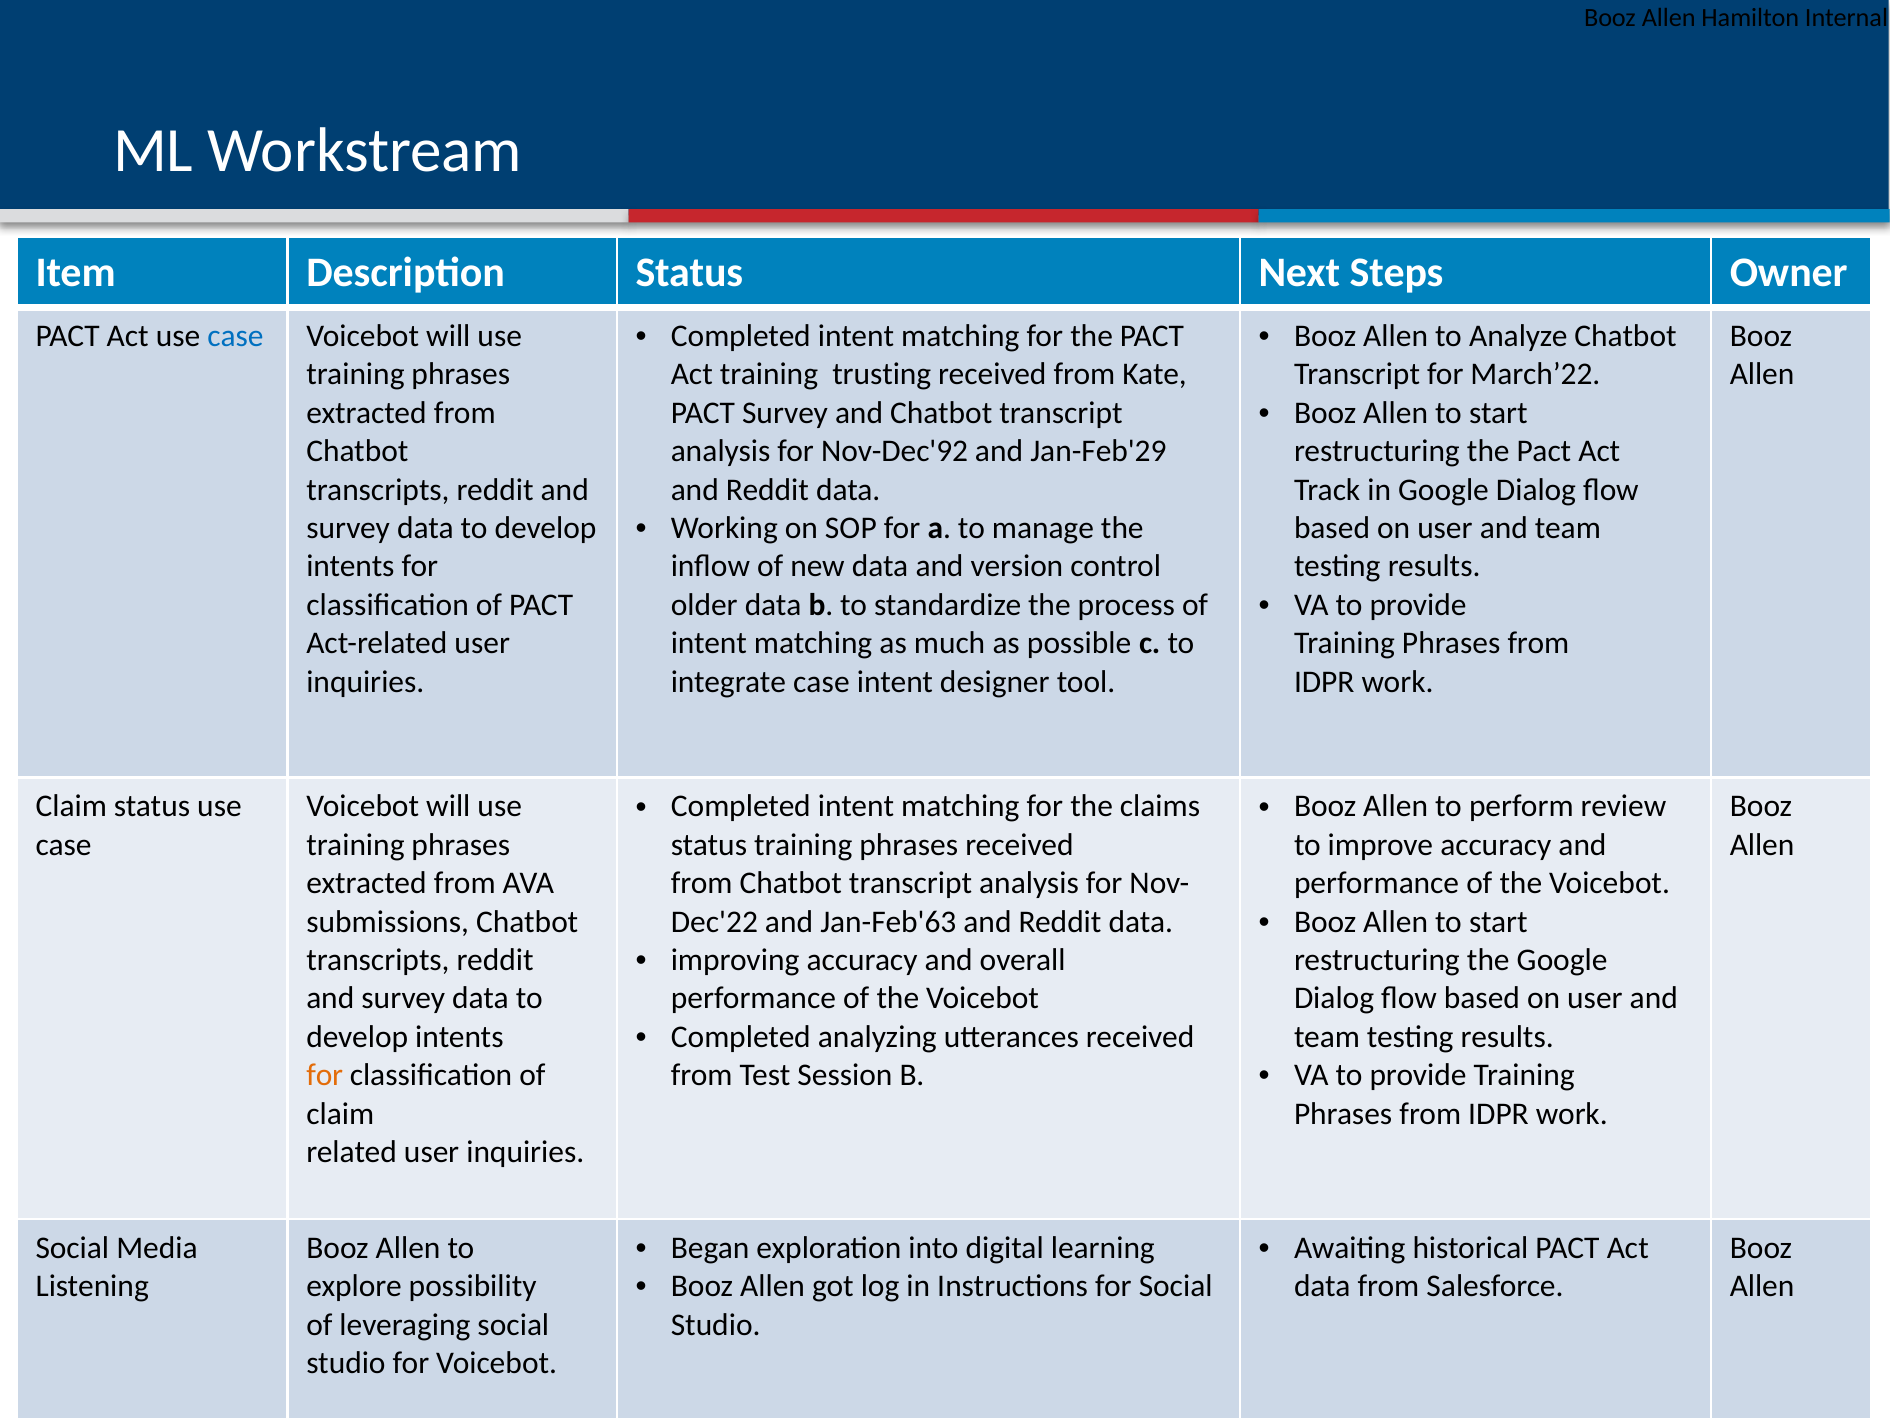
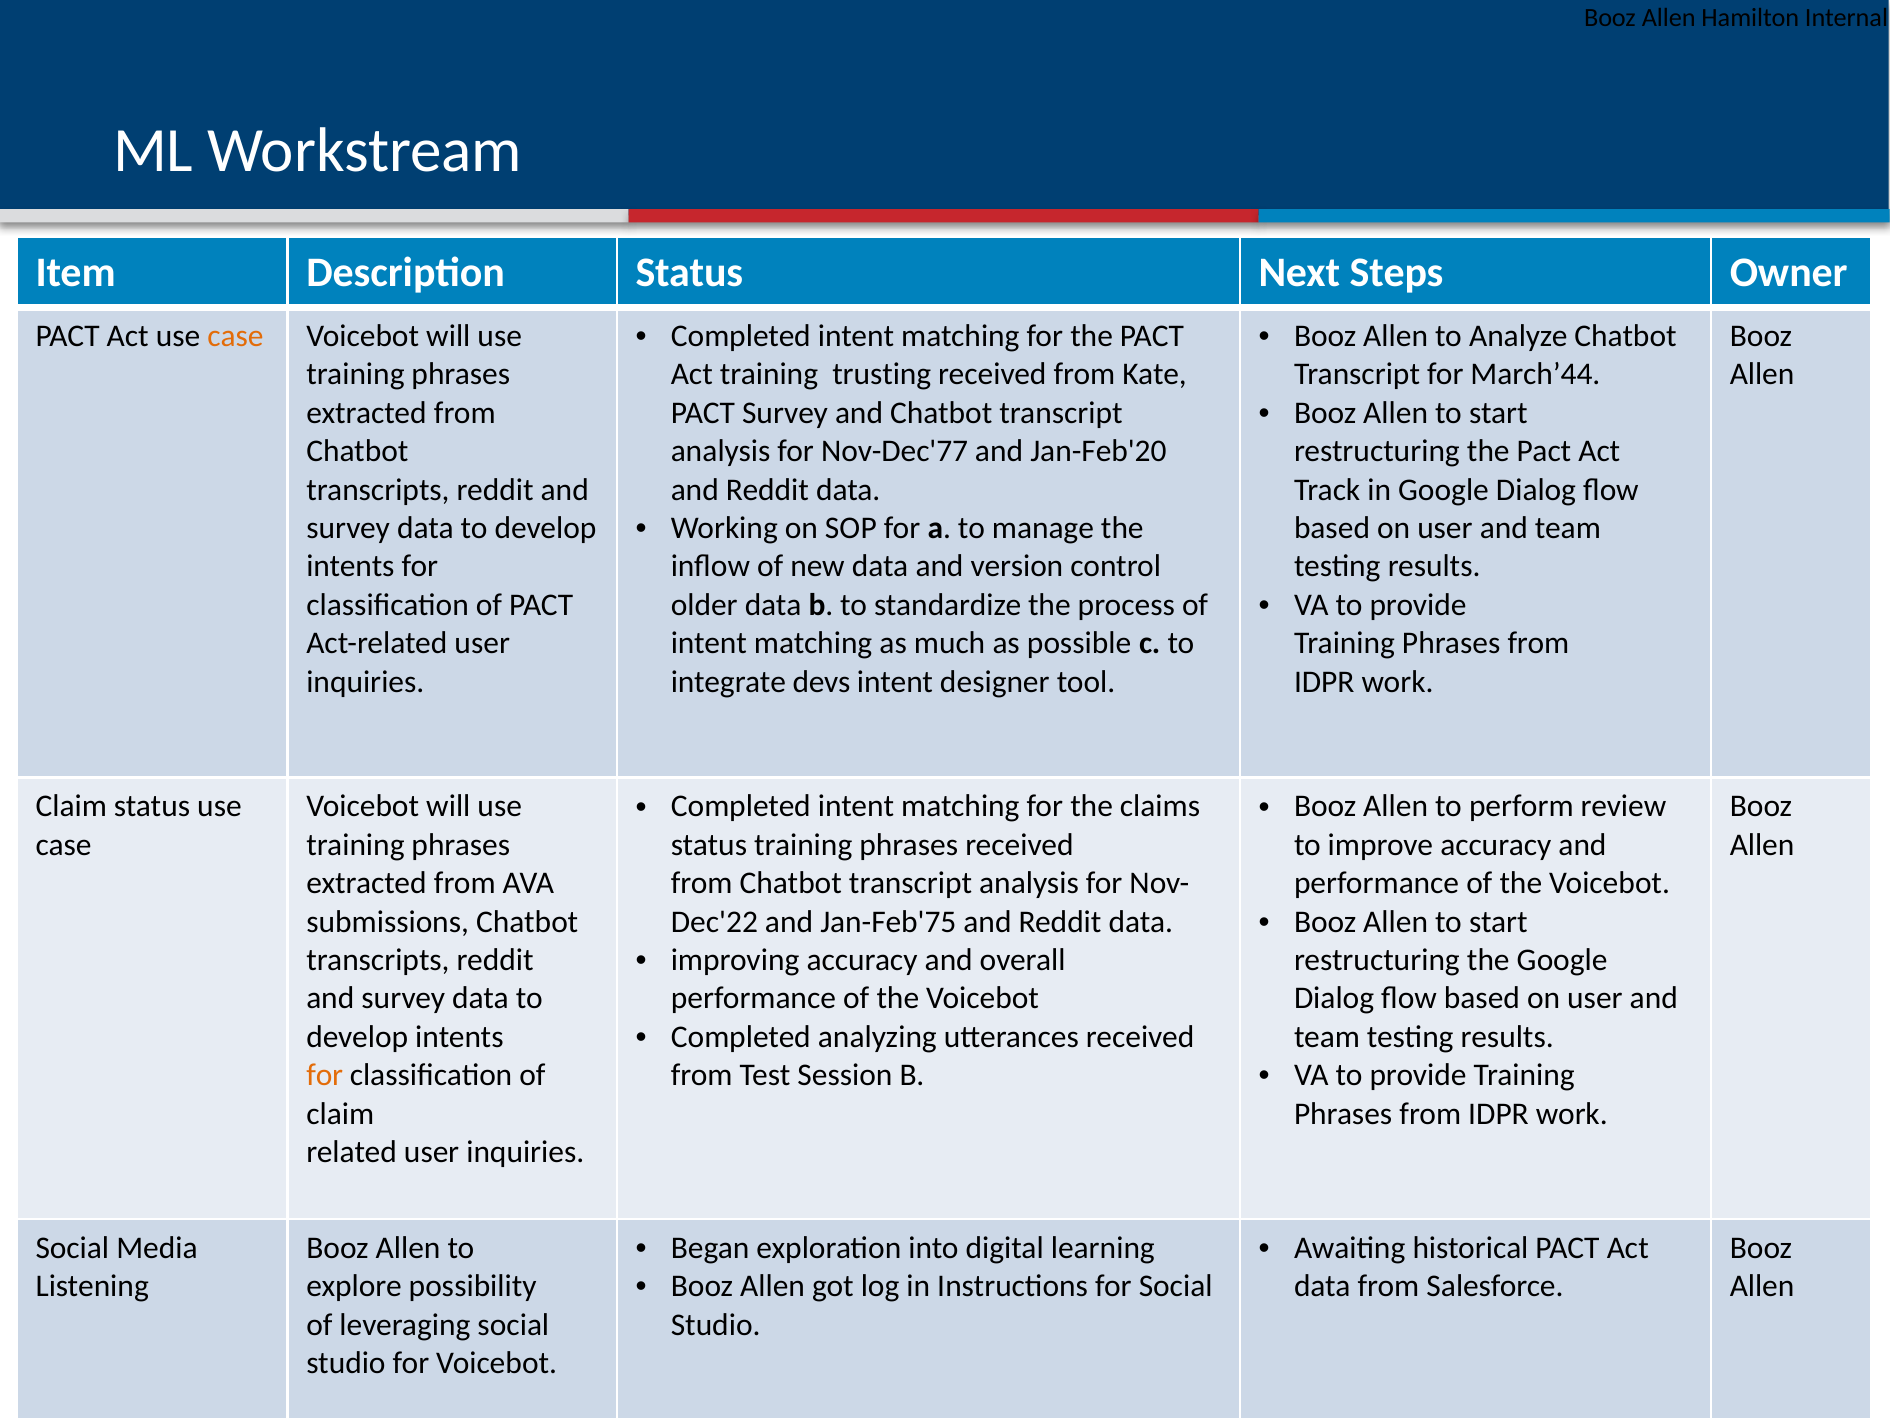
case colour: blue -> orange (235, 336)
March’22: March’22 -> March’44 (1535, 374)
Nov-Dec'92: Nov-Dec'92 -> Nov-Dec'77 (895, 451)
Jan-Feb'29: Jan-Feb'29 -> Jan-Feb'20 (1098, 451)
integrate case: case -> devs (822, 681)
Jan-Feb'63: Jan-Feb'63 -> Jan-Feb'75 (888, 921)
